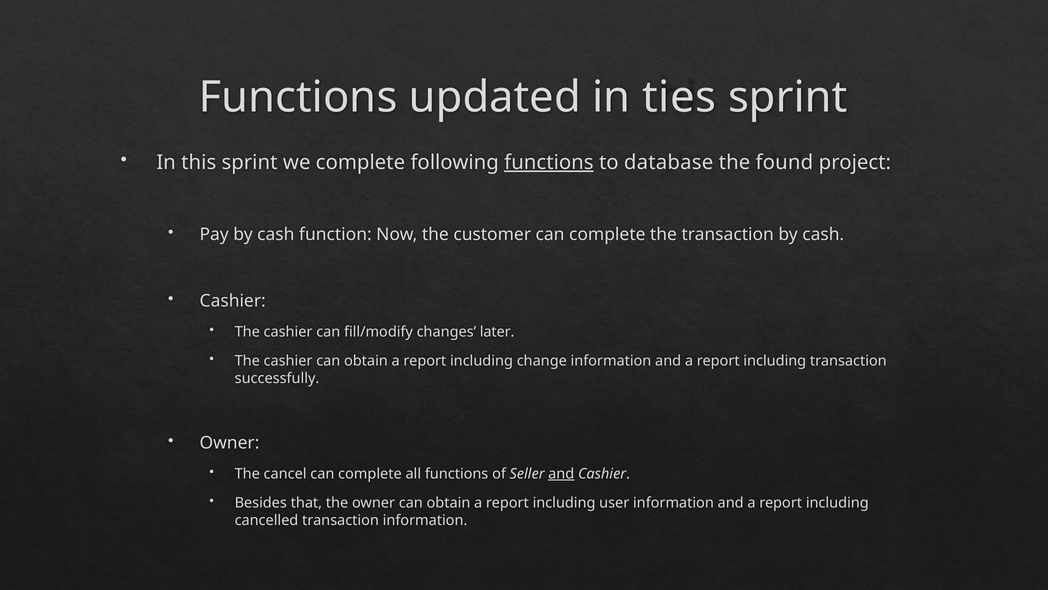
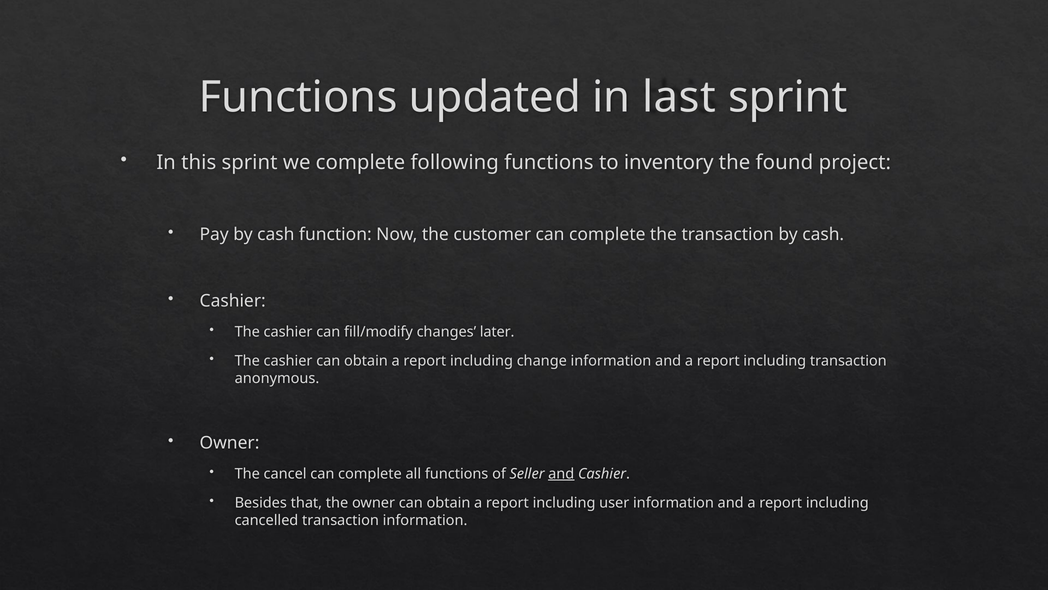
ties: ties -> last (679, 97)
functions underline: present -> none (549, 162)
database: database -> inventory (669, 162)
successfully: successfully -> anonymous (277, 378)
